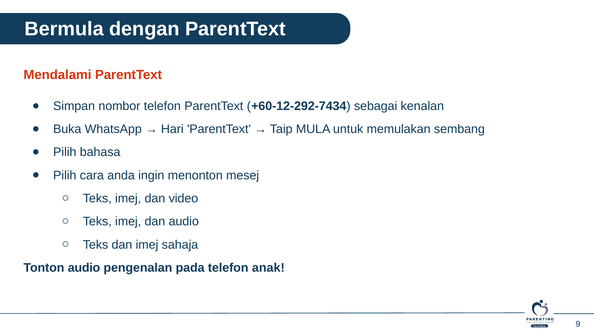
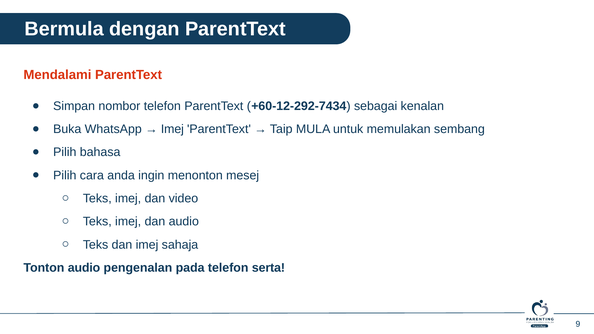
Hari: Hari -> Imej (172, 129)
anak: anak -> serta (268, 268)
